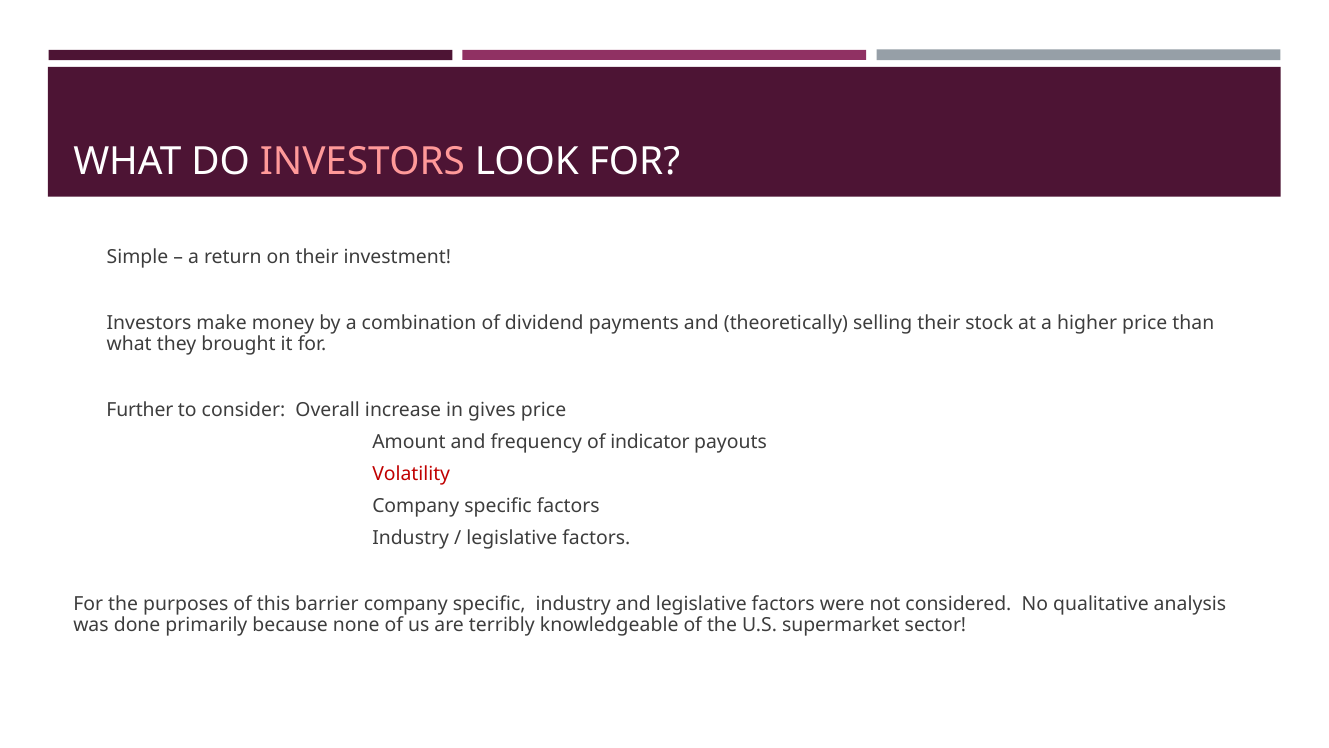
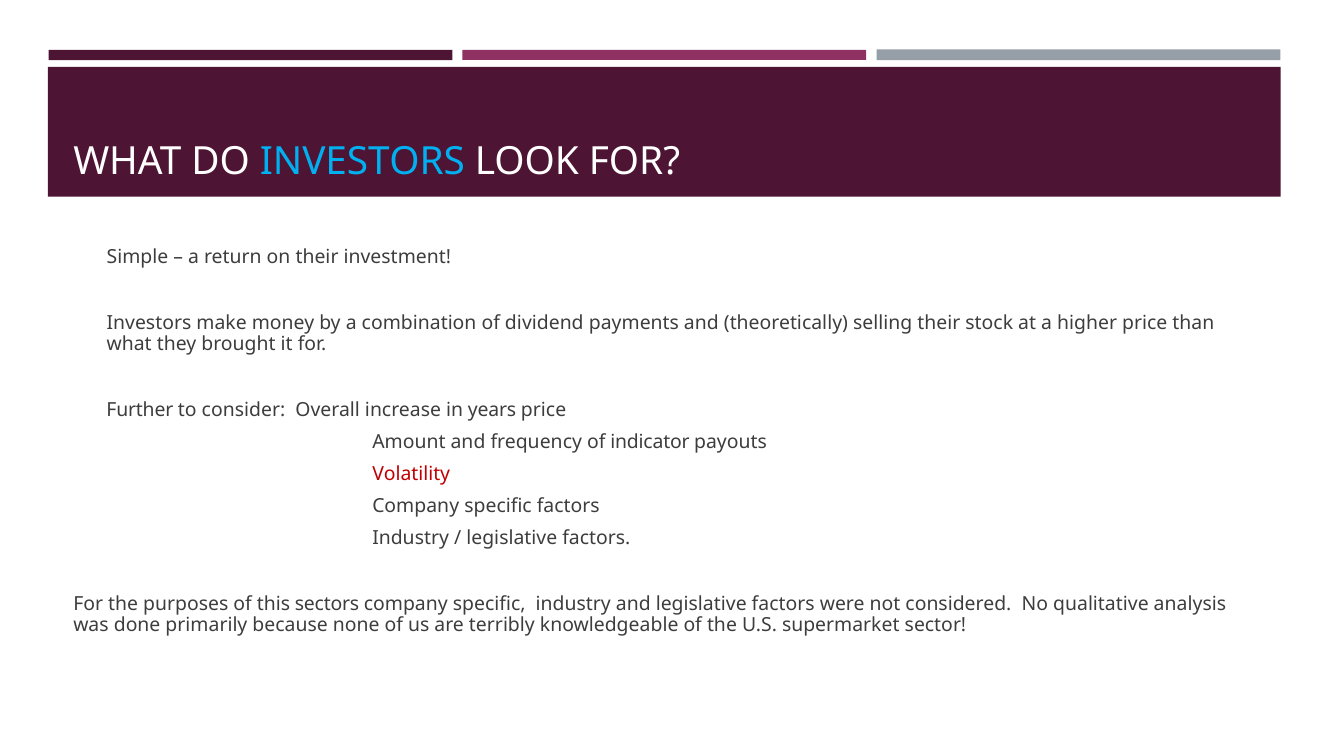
INVESTORS colour: pink -> light blue (362, 161)
gives: gives -> years (492, 410)
barrier: barrier -> sectors (327, 604)
